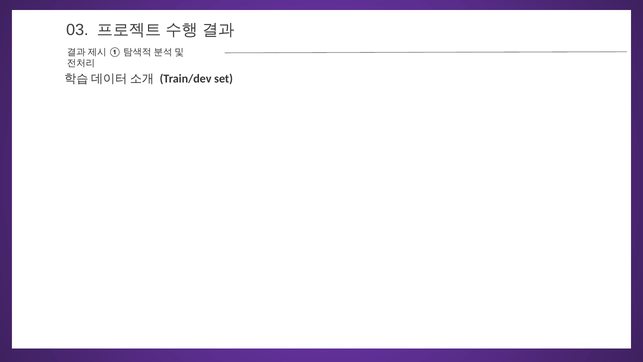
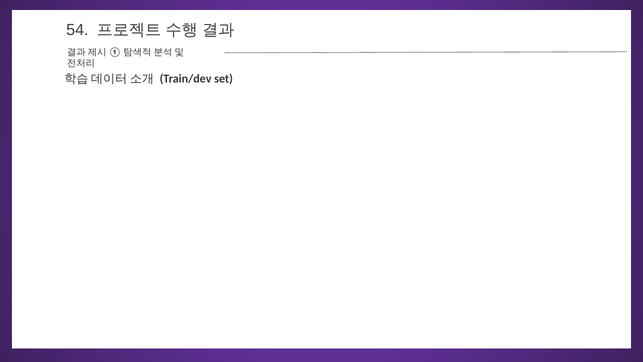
03: 03 -> 54 (77, 30)
